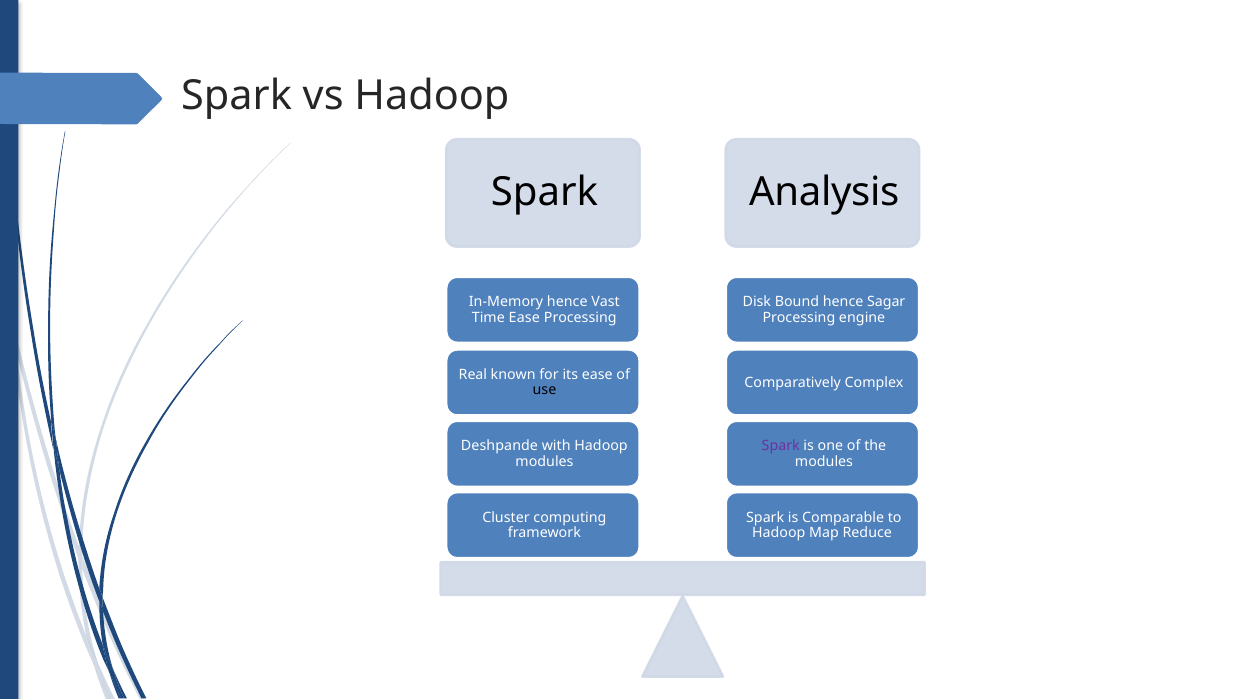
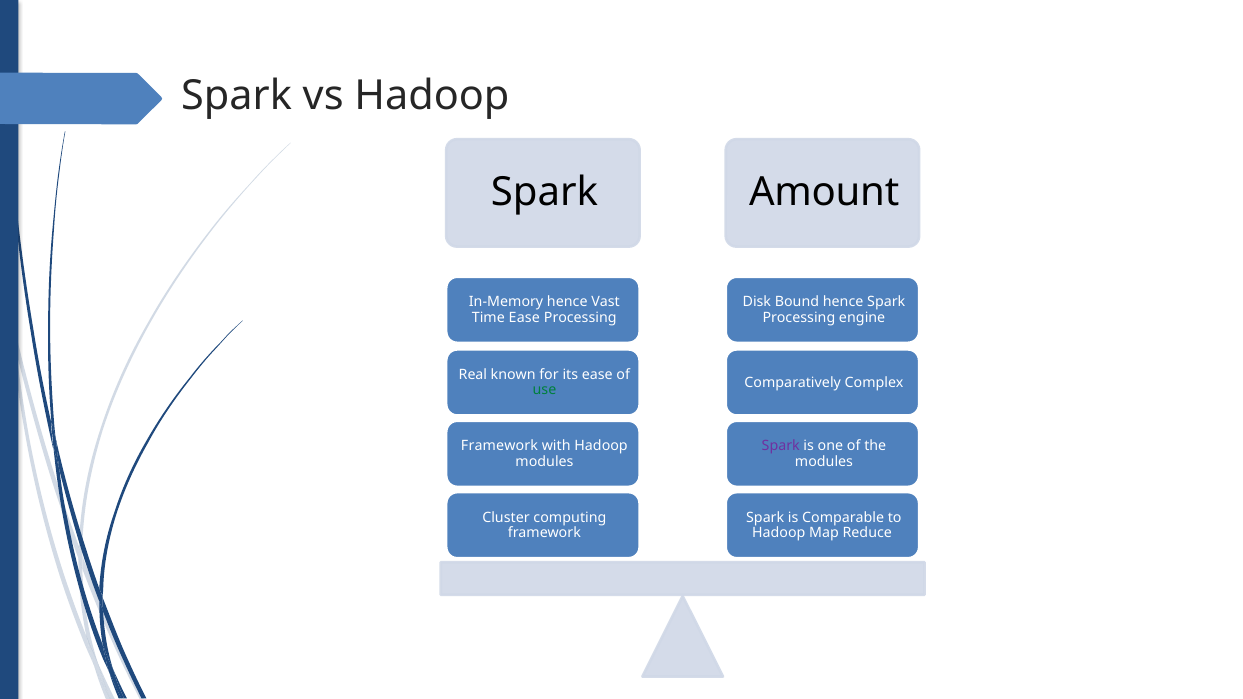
Analysis: Analysis -> Amount (824, 193)
hence Sagar: Sagar -> Spark (886, 302)
use colour: black -> green (544, 390)
Deshpande: Deshpande -> Framework (499, 446)
